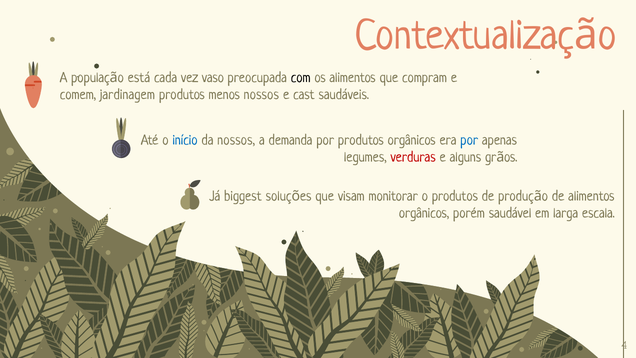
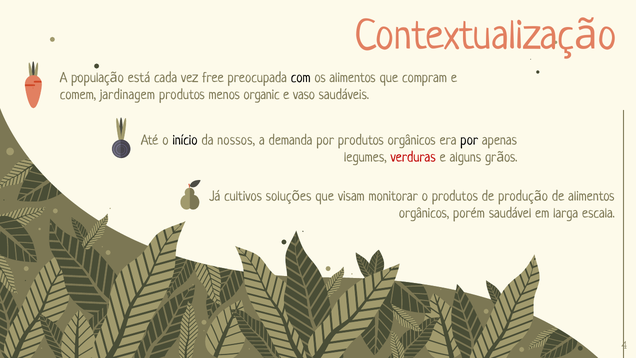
vaso: vaso -> free (213, 77)
menos nossos: nossos -> organic (261, 94)
cast: cast -> vaso (304, 94)
início colour: blue -> black (185, 140)
por colour: blue -> black (469, 140)
biggest: biggest -> cultivos (243, 196)
